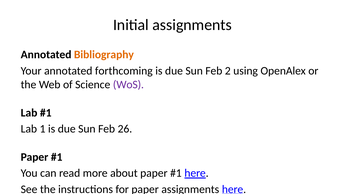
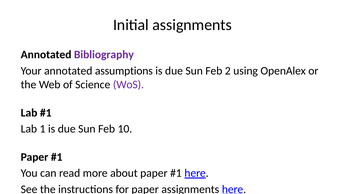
Bibliography colour: orange -> purple (104, 55)
forthcoming: forthcoming -> assumptions (124, 71)
26: 26 -> 10 (125, 129)
